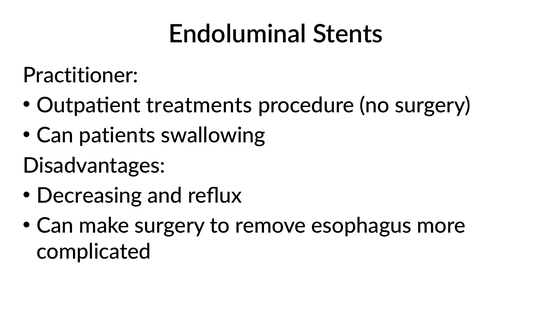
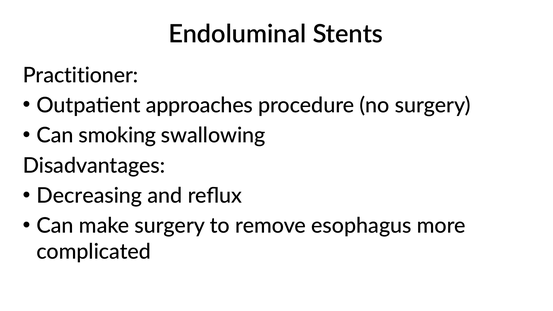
treatments: treatments -> approaches (199, 105)
patients: patients -> smoking (117, 136)
